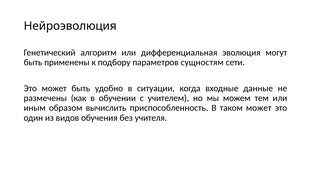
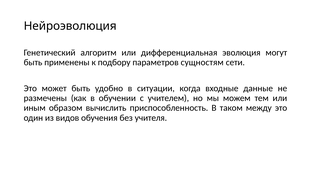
таком может: может -> между (259, 108)
